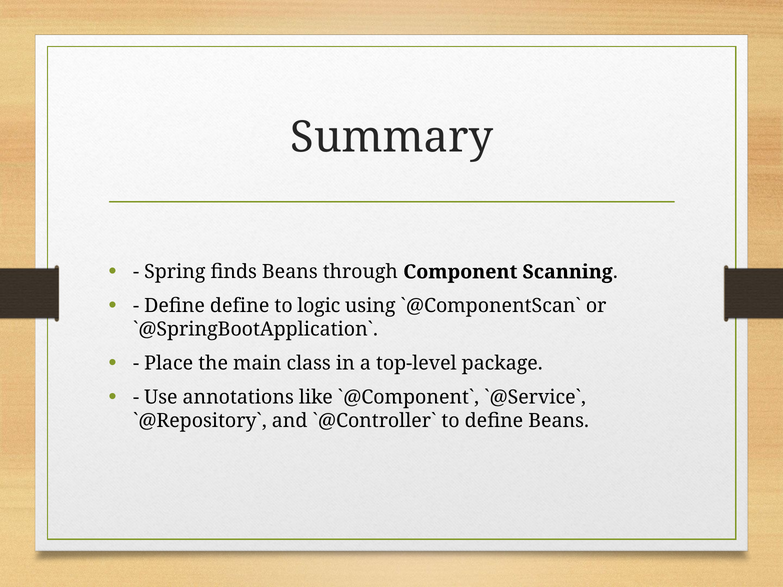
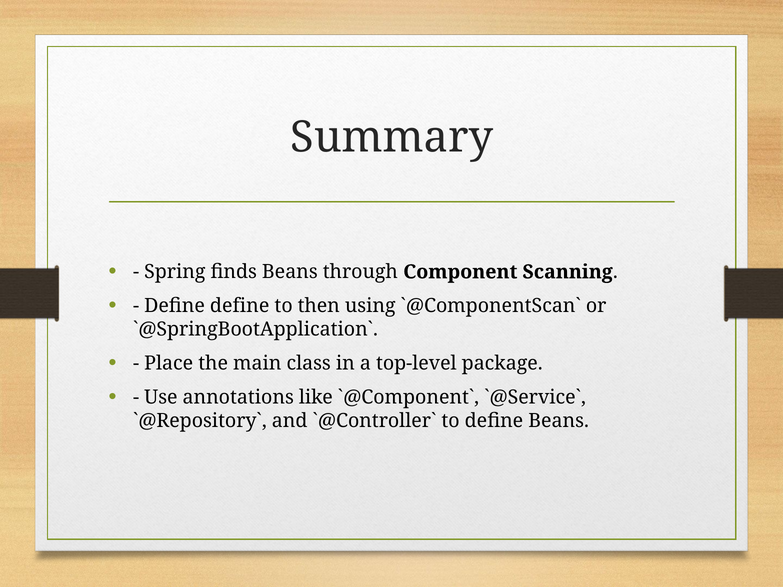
logic: logic -> then (319, 306)
